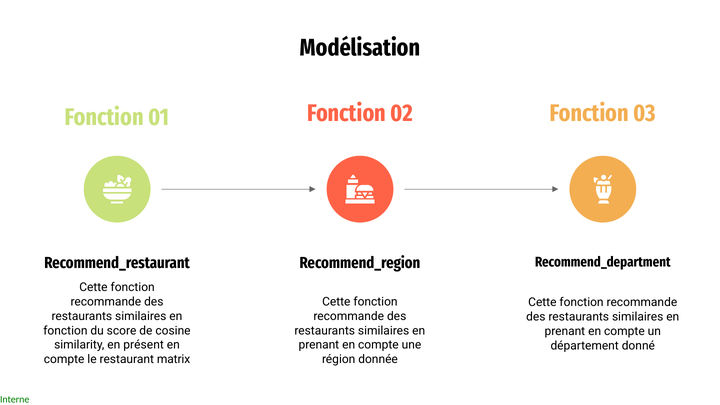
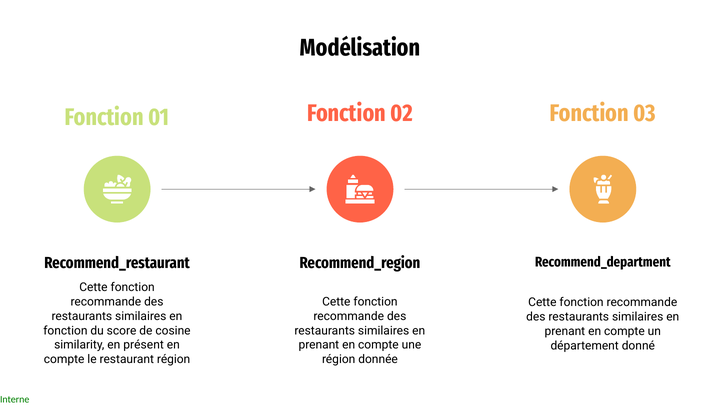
restaurant matrix: matrix -> région (174, 359)
